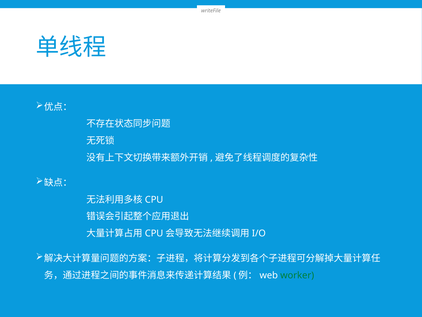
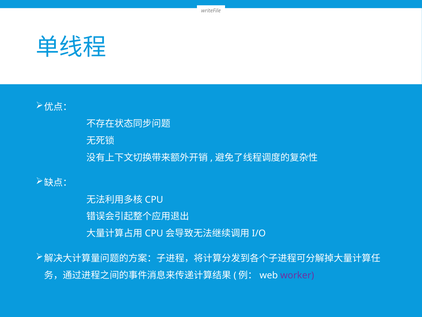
worker colour: green -> purple (297, 275)
